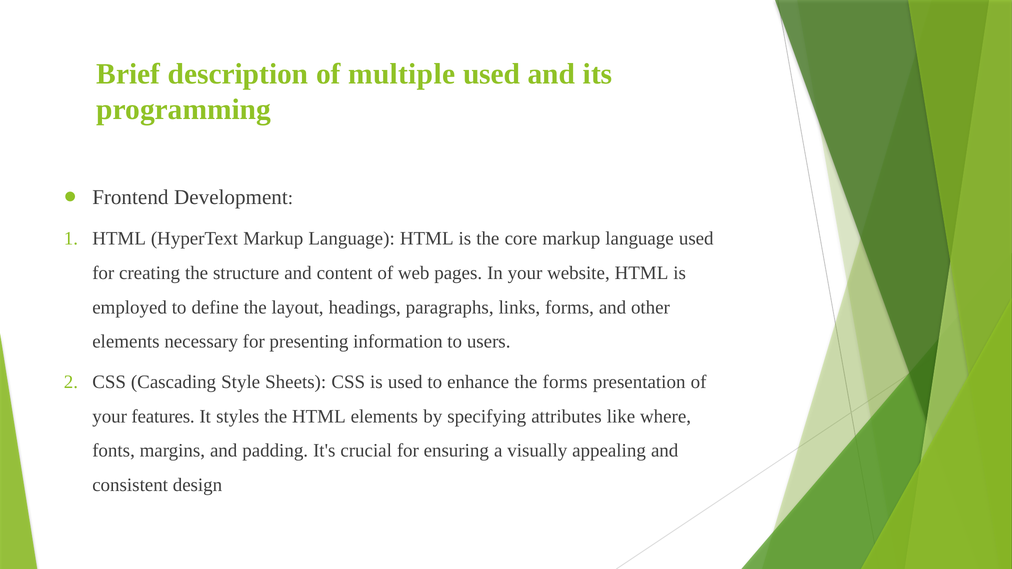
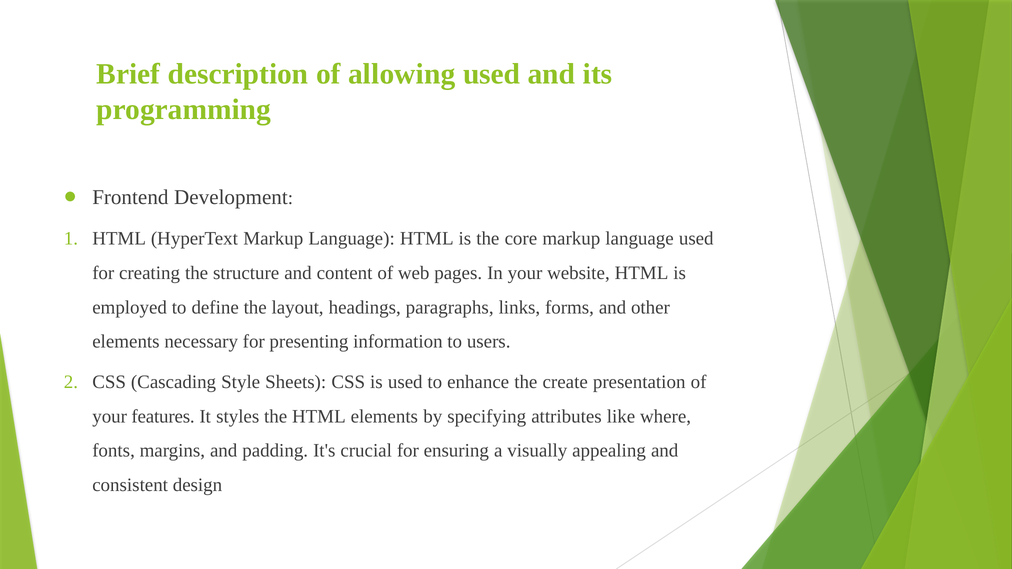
multiple: multiple -> allowing (402, 74)
the forms: forms -> create (565, 382)
